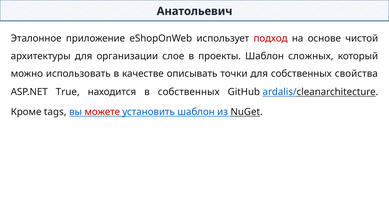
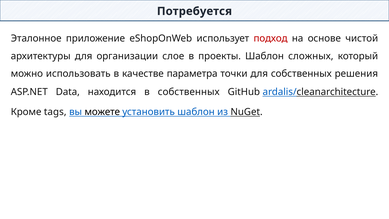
Анатольевич: Анатольевич -> Потребуется (194, 11)
описывать: описывать -> параметра (192, 74)
свойства: свойства -> решения (356, 74)
True: True -> Data (68, 92)
можете colour: red -> black (102, 112)
